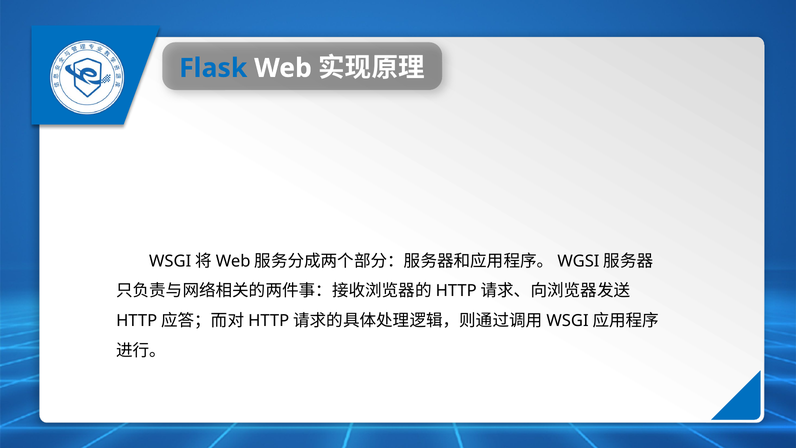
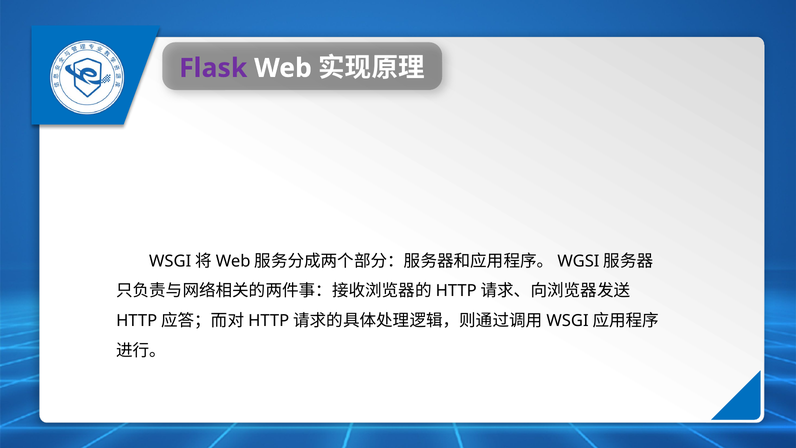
Flask colour: blue -> purple (213, 68)
